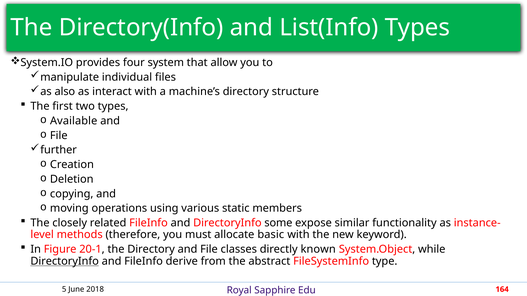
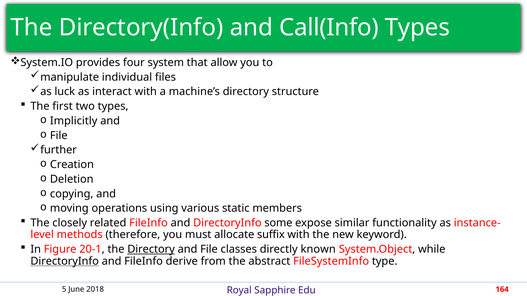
List(Info: List(Info -> Call(Info (329, 27)
also: also -> luck (65, 92)
Available: Available -> Implicitly (74, 121)
basic: basic -> suffix (271, 235)
Directory underline: none -> present (151, 250)
